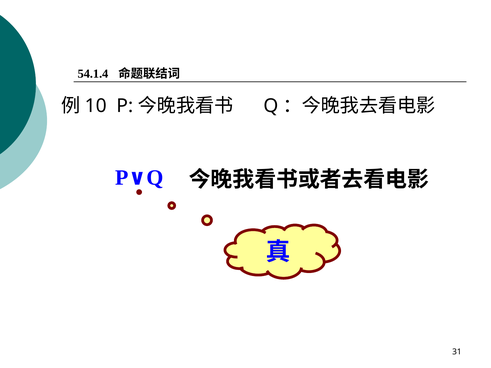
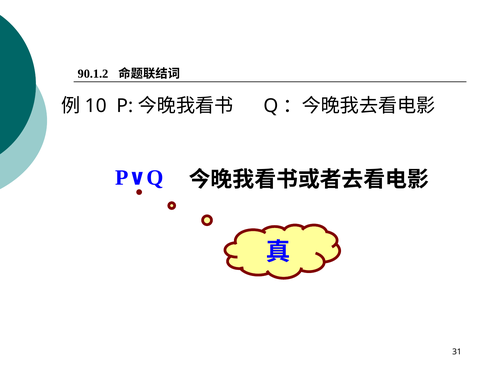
54.1.4: 54.1.4 -> 90.1.2 (93, 74)
